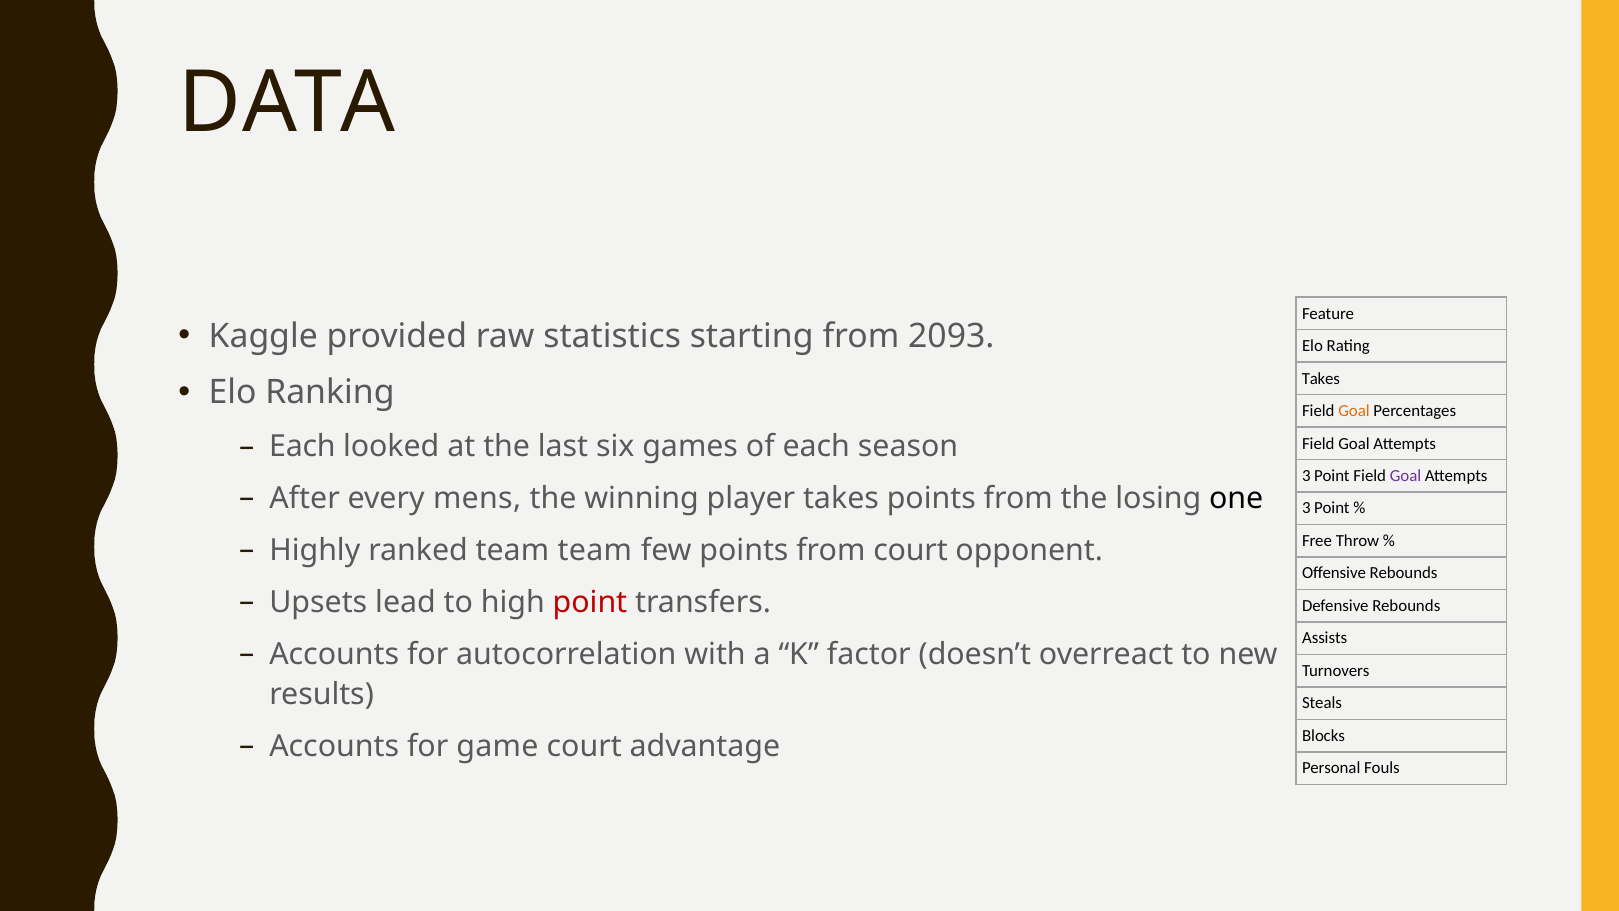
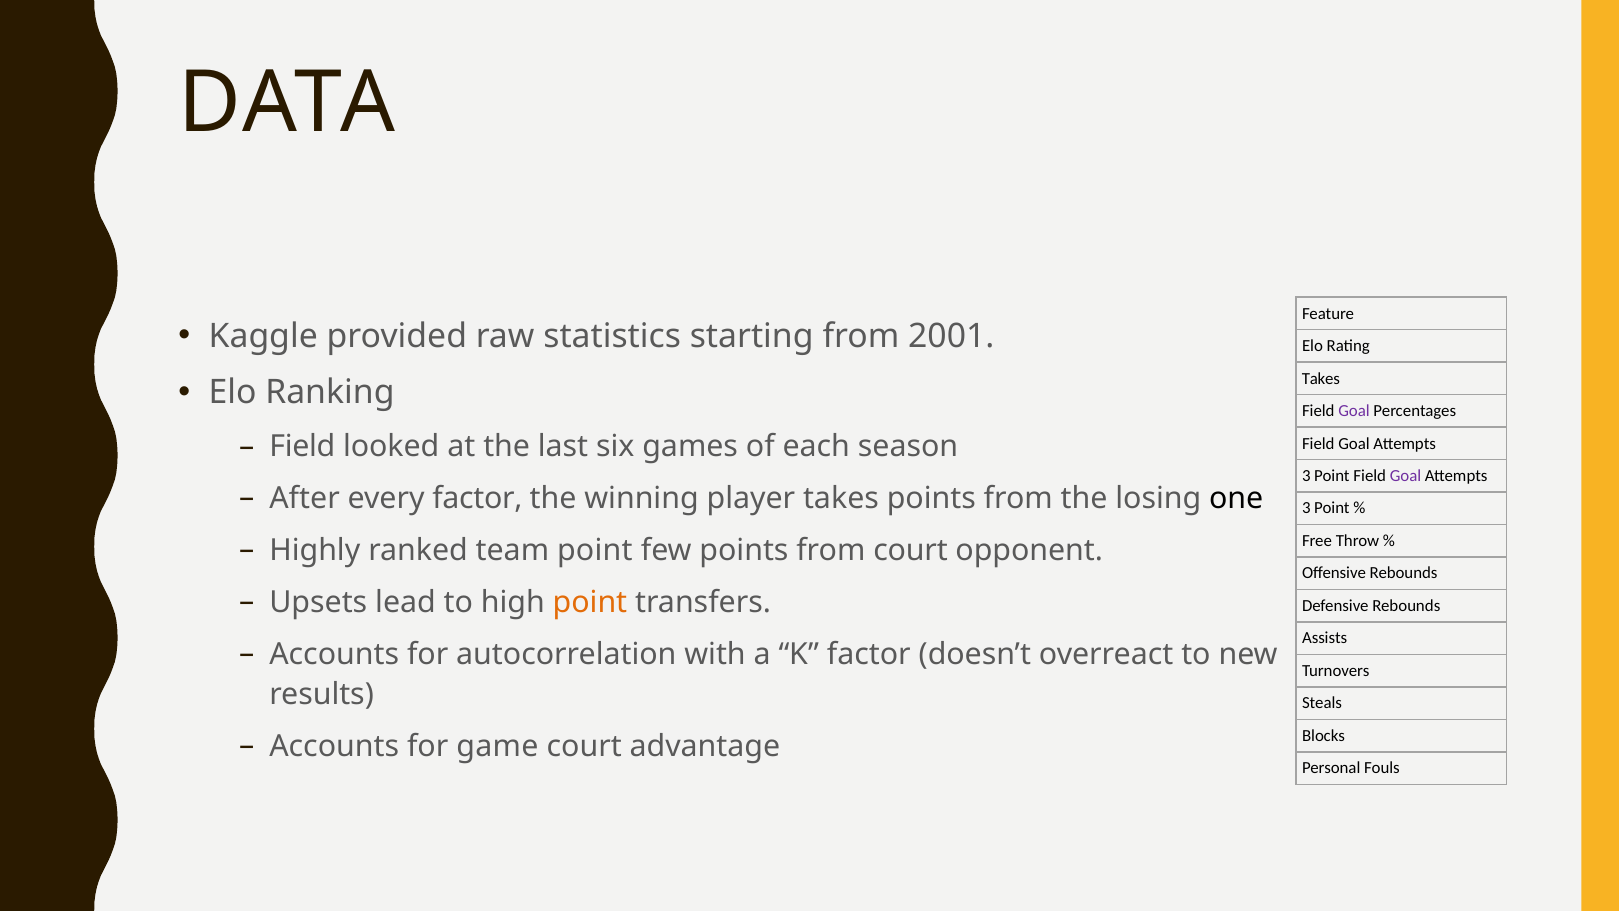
2093: 2093 -> 2001 (951, 336)
Goal colour: orange -> purple (1354, 411)
Each: Each -> Field (302, 446)
every mens: mens -> factor (477, 498)
team team: team -> point (595, 550)
point colour: red -> orange (590, 602)
